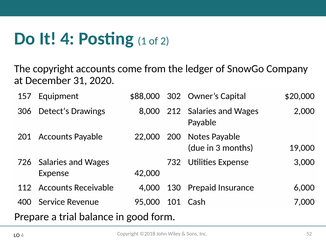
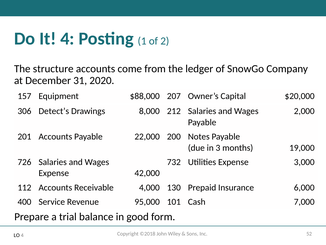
The copyright: copyright -> structure (53, 69)
302: 302 -> 207 (174, 96)
